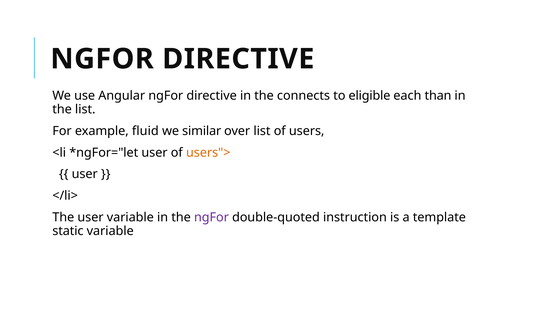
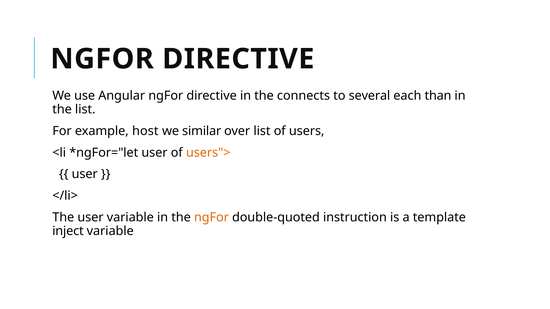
eligible: eligible -> several (369, 96)
fluid: fluid -> host (145, 131)
ngFor colour: purple -> orange (211, 218)
static: static -> inject (68, 231)
